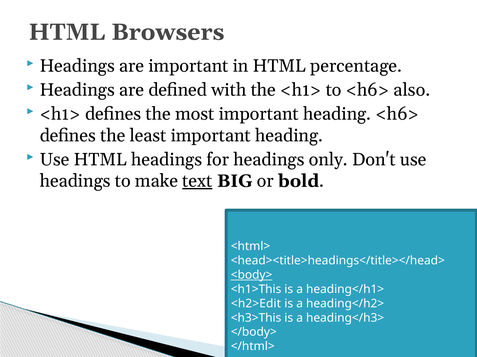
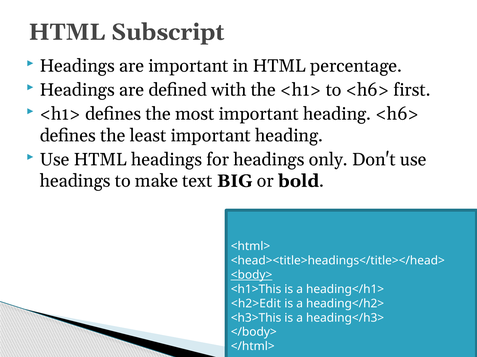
Browsers: Browsers -> Subscript (168, 32)
also: also -> first (412, 90)
text underline: present -> none (197, 181)
